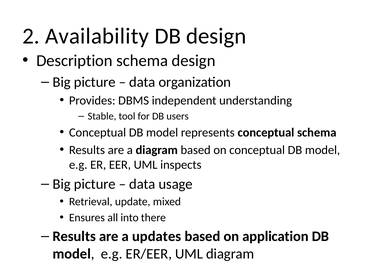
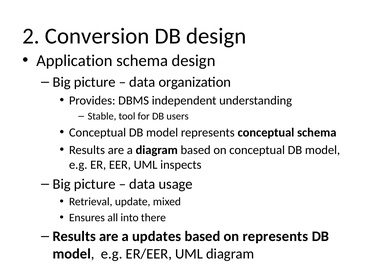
Availability: Availability -> Conversion (97, 36)
Description: Description -> Application (74, 61)
on application: application -> represents (275, 236)
